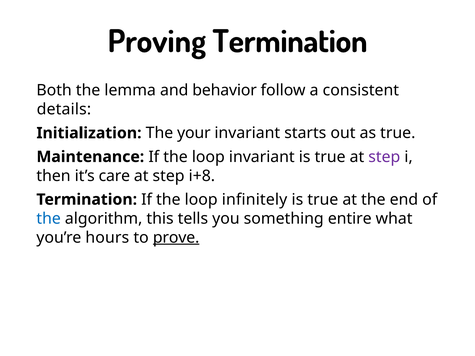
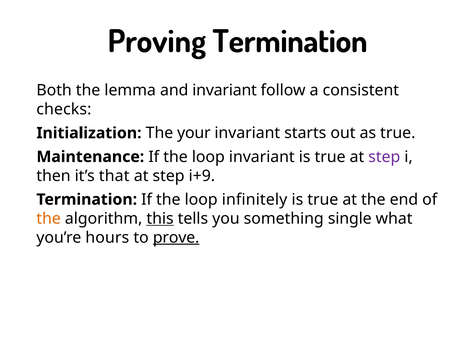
and behavior: behavior -> invariant (225, 90)
details: details -> checks (64, 109)
care: care -> that (114, 176)
i+8: i+8 -> i+9 (202, 176)
the colour: blue -> orange (49, 219)
this underline: none -> present (160, 219)
entire: entire -> single (350, 219)
